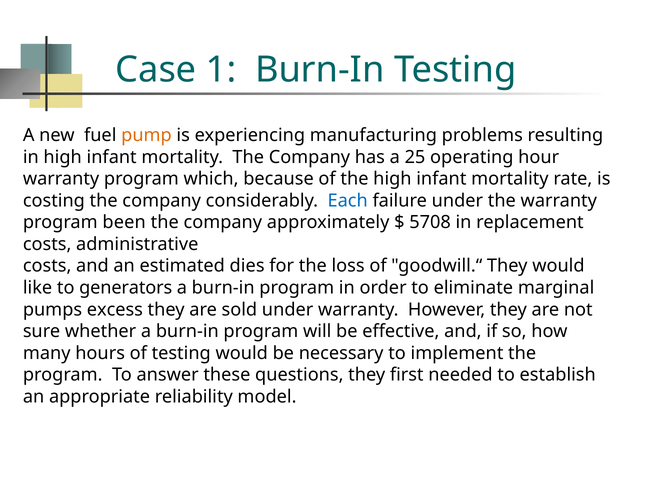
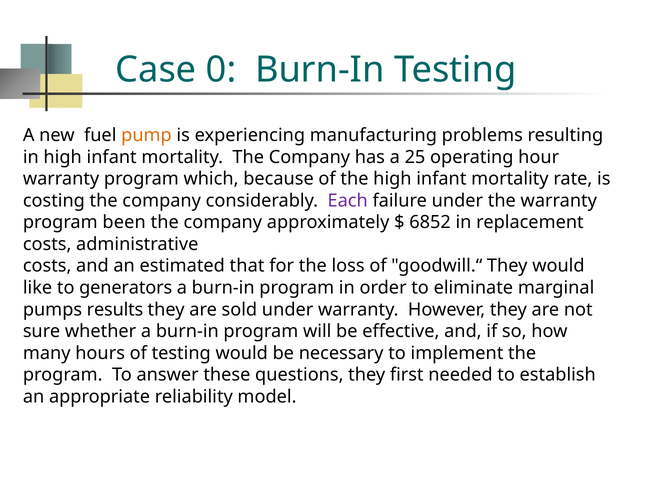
1: 1 -> 0 (221, 70)
Each colour: blue -> purple (348, 201)
5708: 5708 -> 6852 (430, 222)
dies: dies -> that (247, 266)
excess: excess -> results (115, 309)
